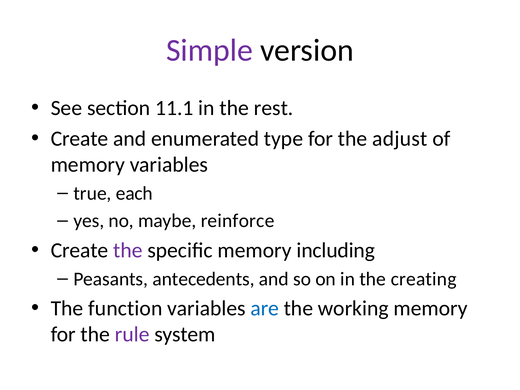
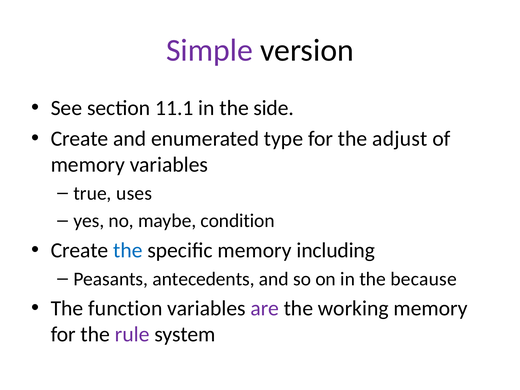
rest: rest -> side (274, 108)
each: each -> uses (134, 193)
reinforce: reinforce -> condition (238, 221)
the colour: purple -> blue (128, 250)
creating: creating -> because (424, 279)
are colour: blue -> purple (265, 308)
